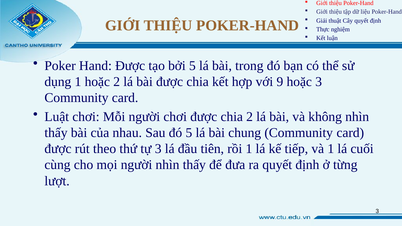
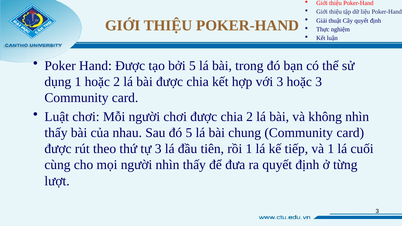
với 9: 9 -> 3 (280, 82)
